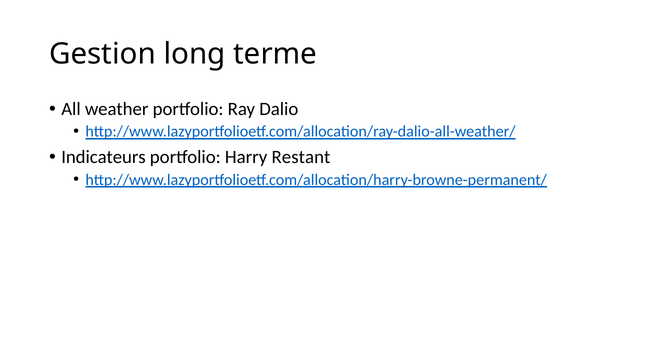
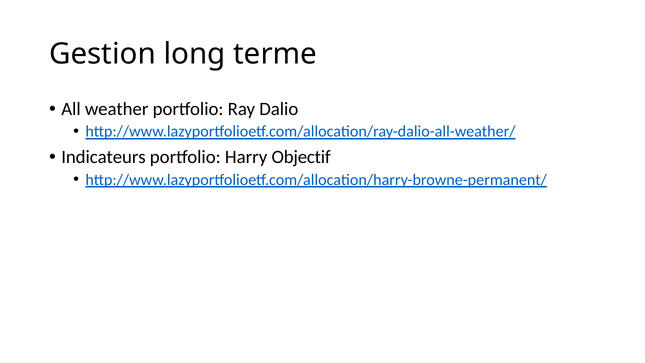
Restant: Restant -> Objectif (301, 157)
